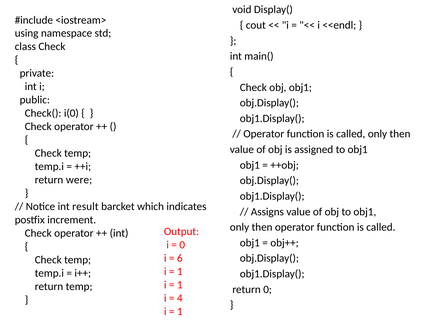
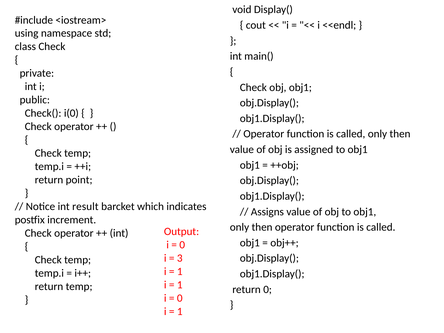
were: were -> point (79, 180)
6: 6 -> 3 (180, 258)
4: 4 -> 0 (180, 298)
